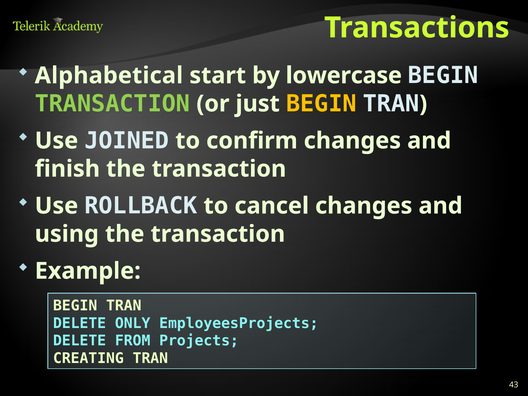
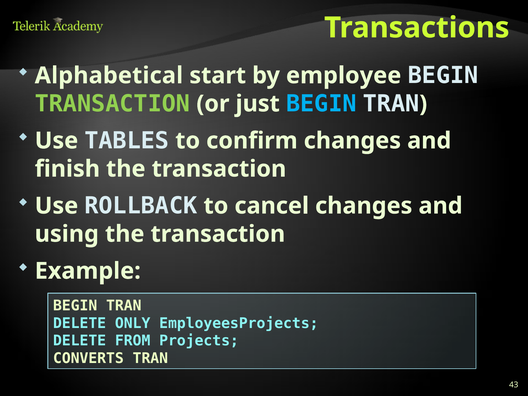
lowercase: lowercase -> employee (344, 76)
BEGIN colour: yellow -> light blue (321, 104)
JOINED: JOINED -> TABLES (127, 141)
CREATING: CREATING -> CONVERTS (88, 358)
